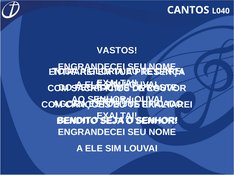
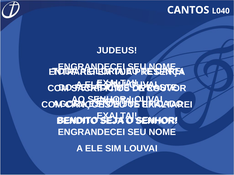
VASTOS: VASTOS -> JUDEUS (117, 51)
